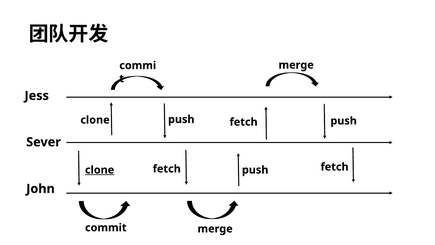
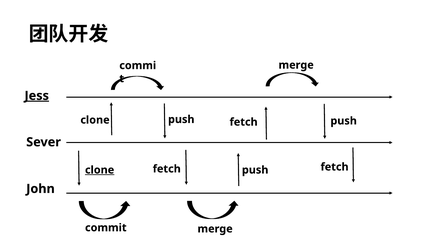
Jess underline: none -> present (37, 96)
